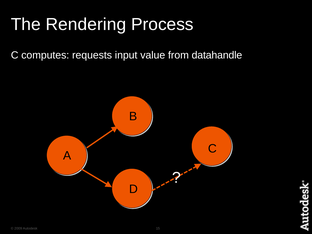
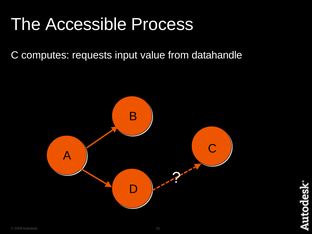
Rendering: Rendering -> Accessible (86, 24)
